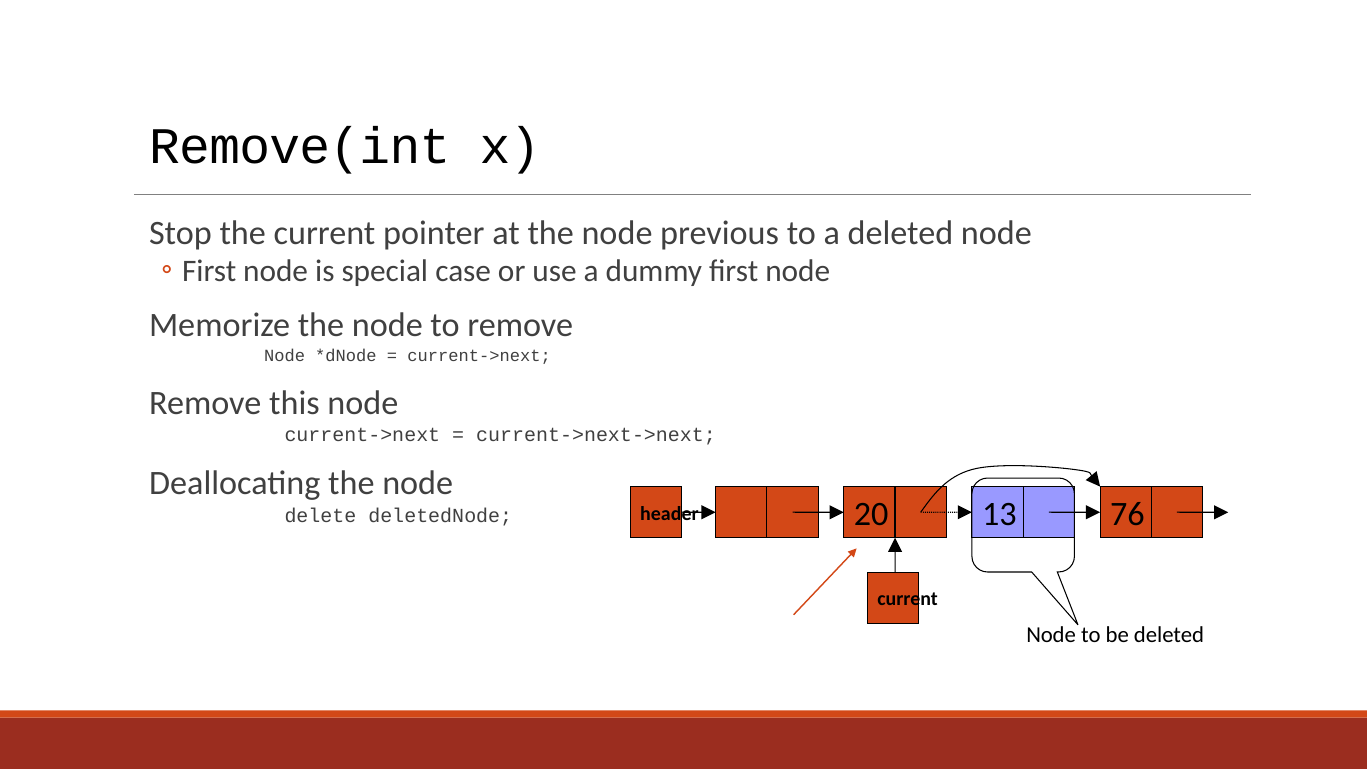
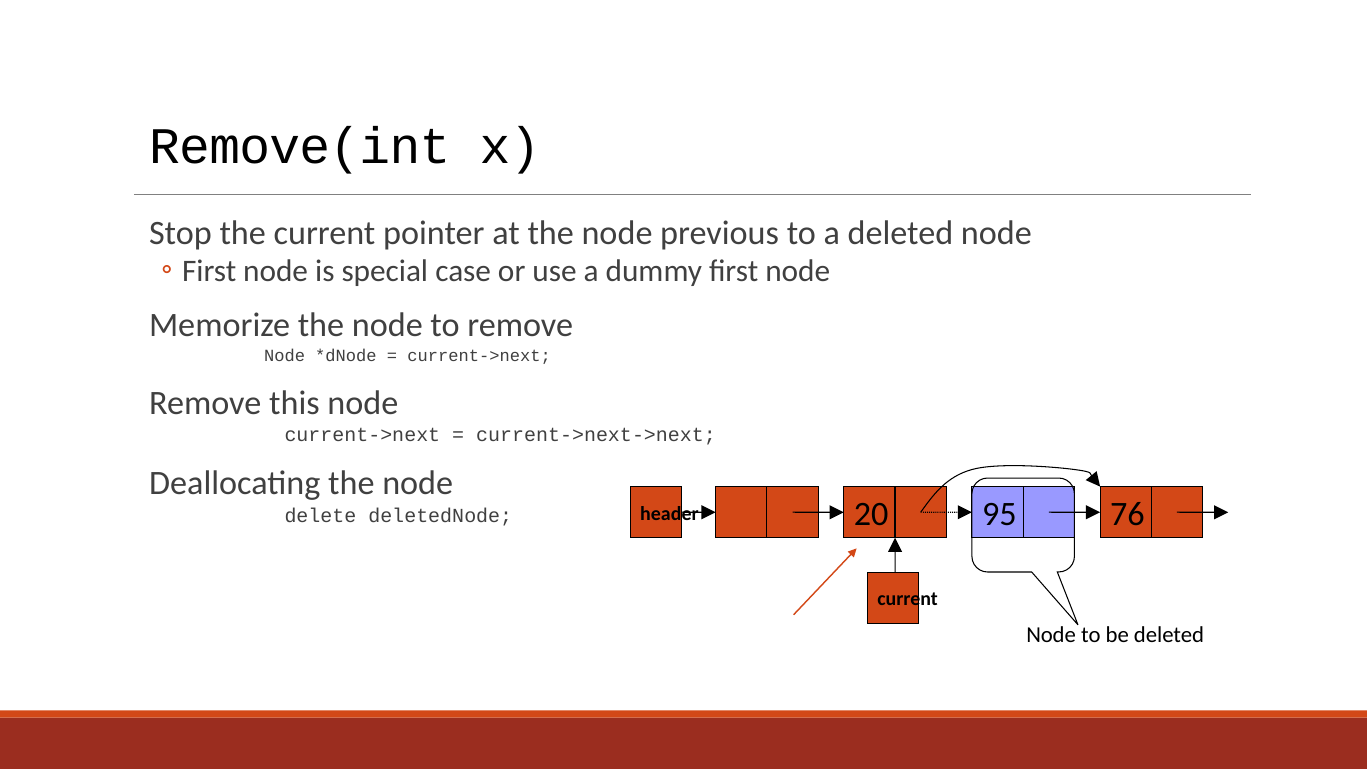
13: 13 -> 95 (999, 515)
